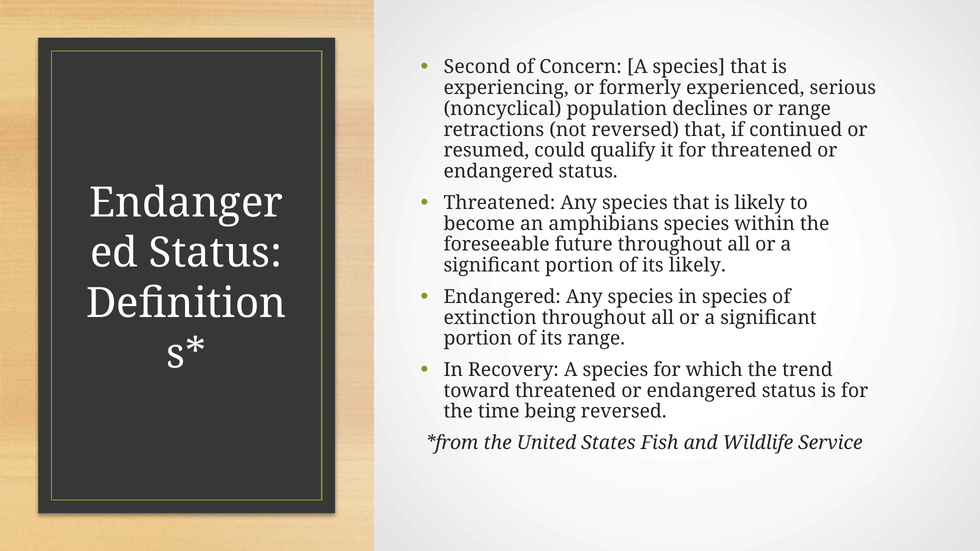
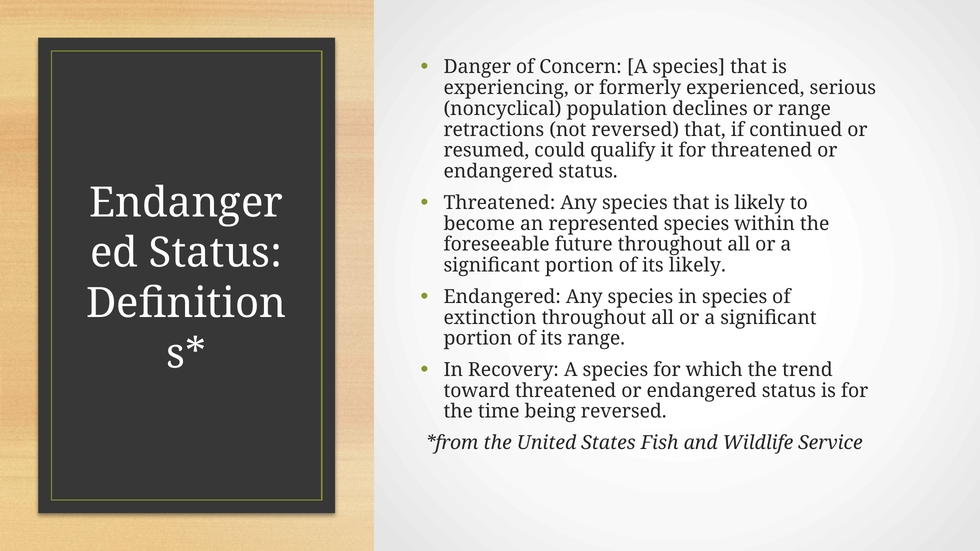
Second: Second -> Danger (477, 67)
amphibians: amphibians -> represented (604, 224)
